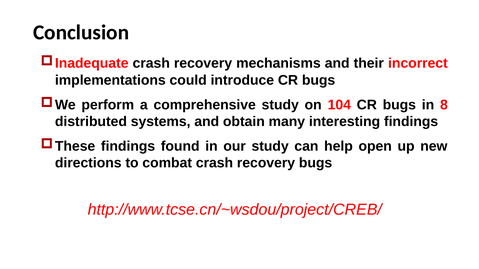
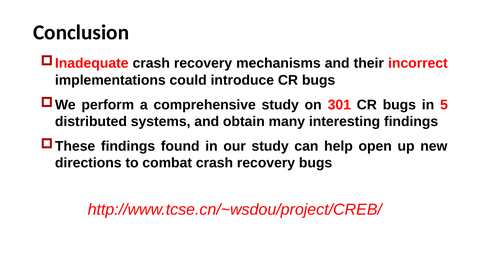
104: 104 -> 301 (339, 105)
8: 8 -> 5 (444, 105)
